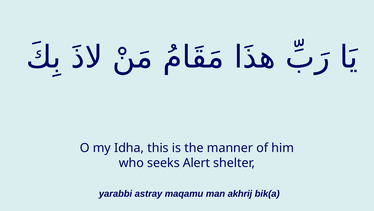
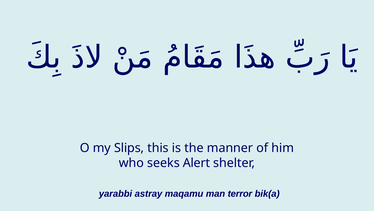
Idha: Idha -> Slips (129, 148)
akhrij: akhrij -> terror (240, 193)
